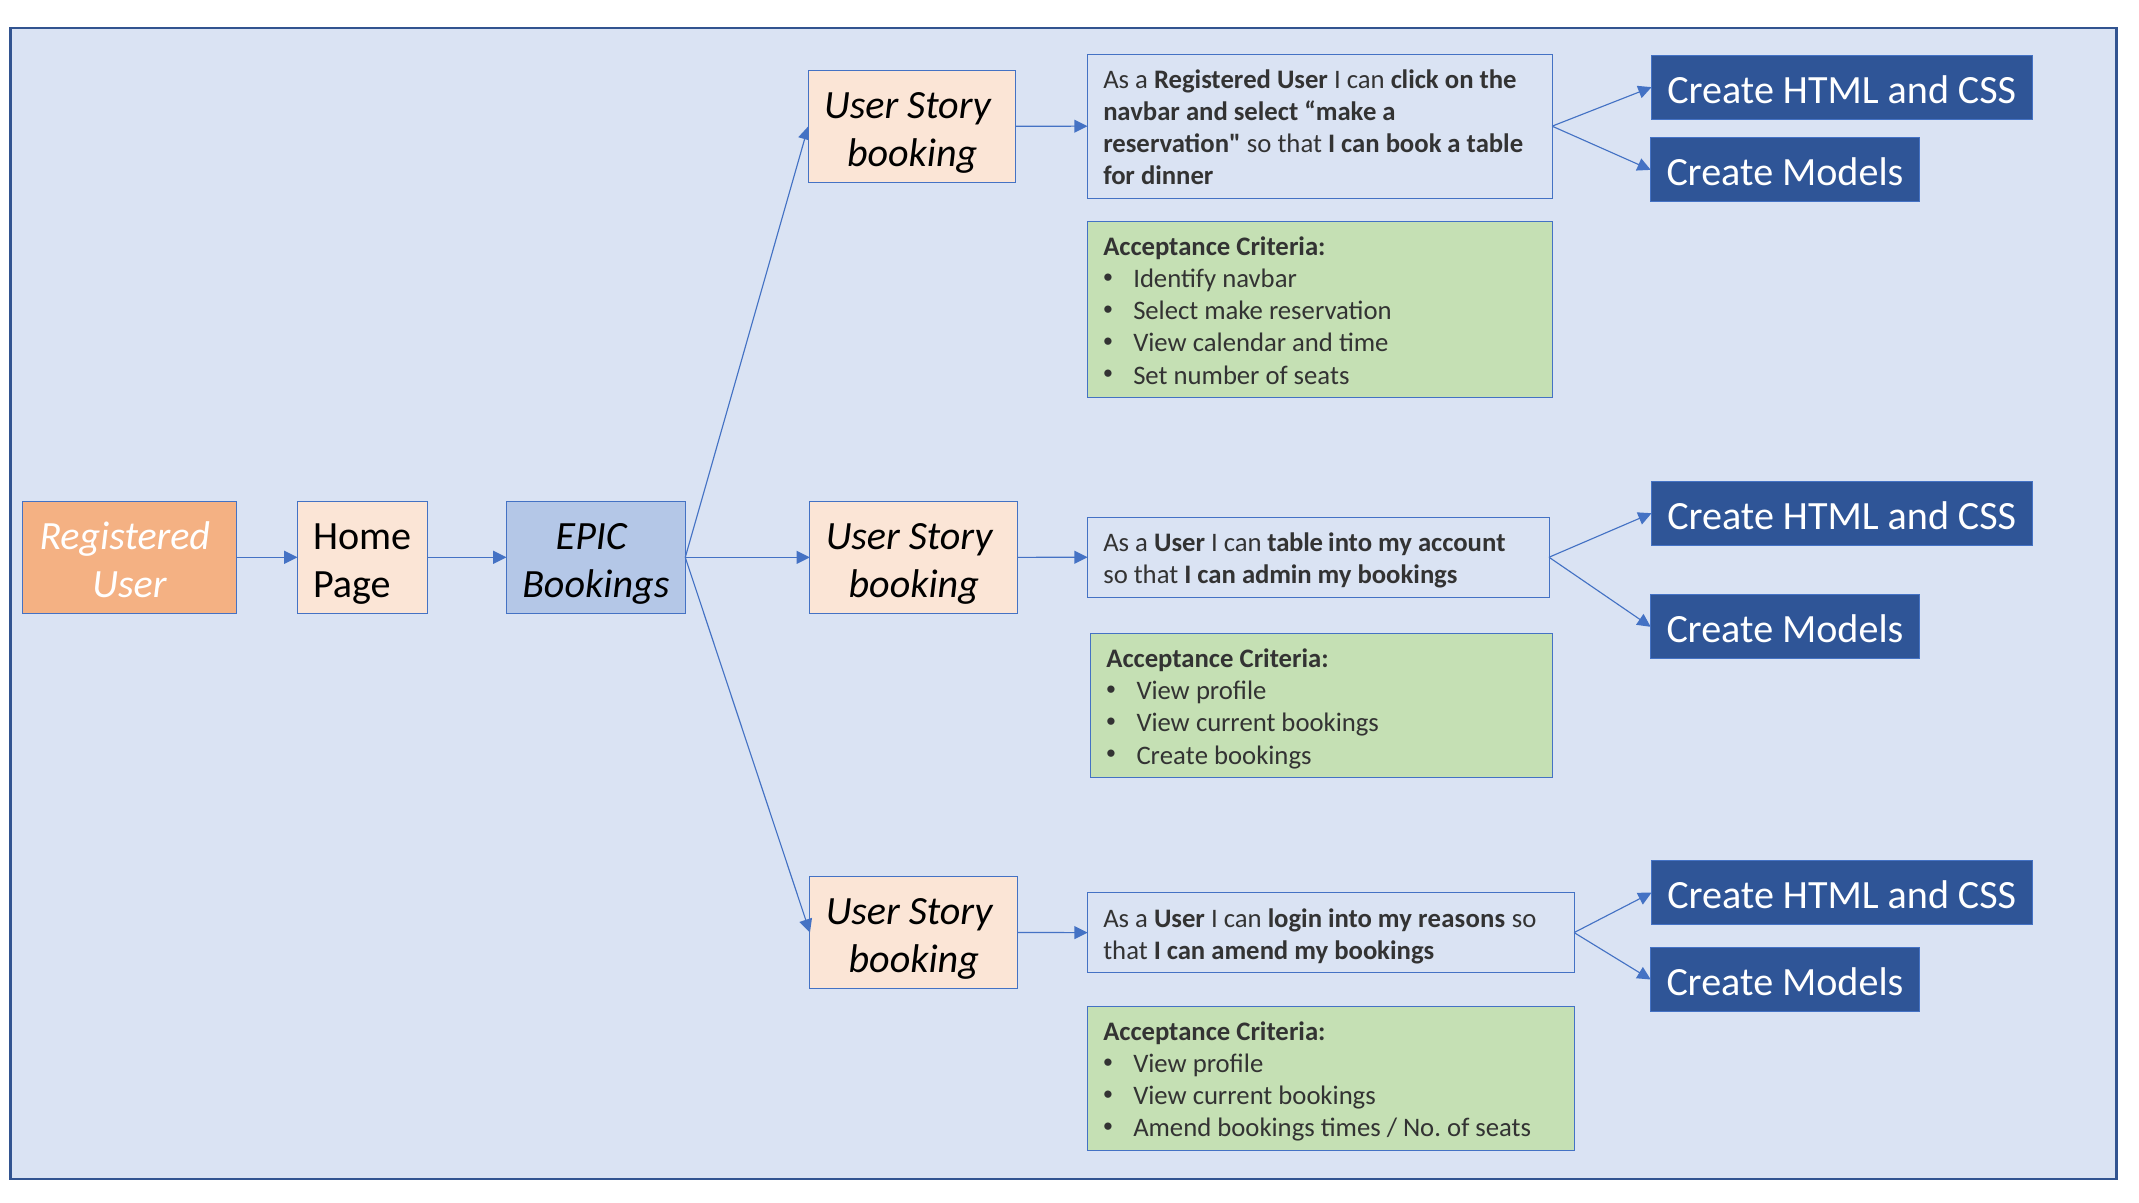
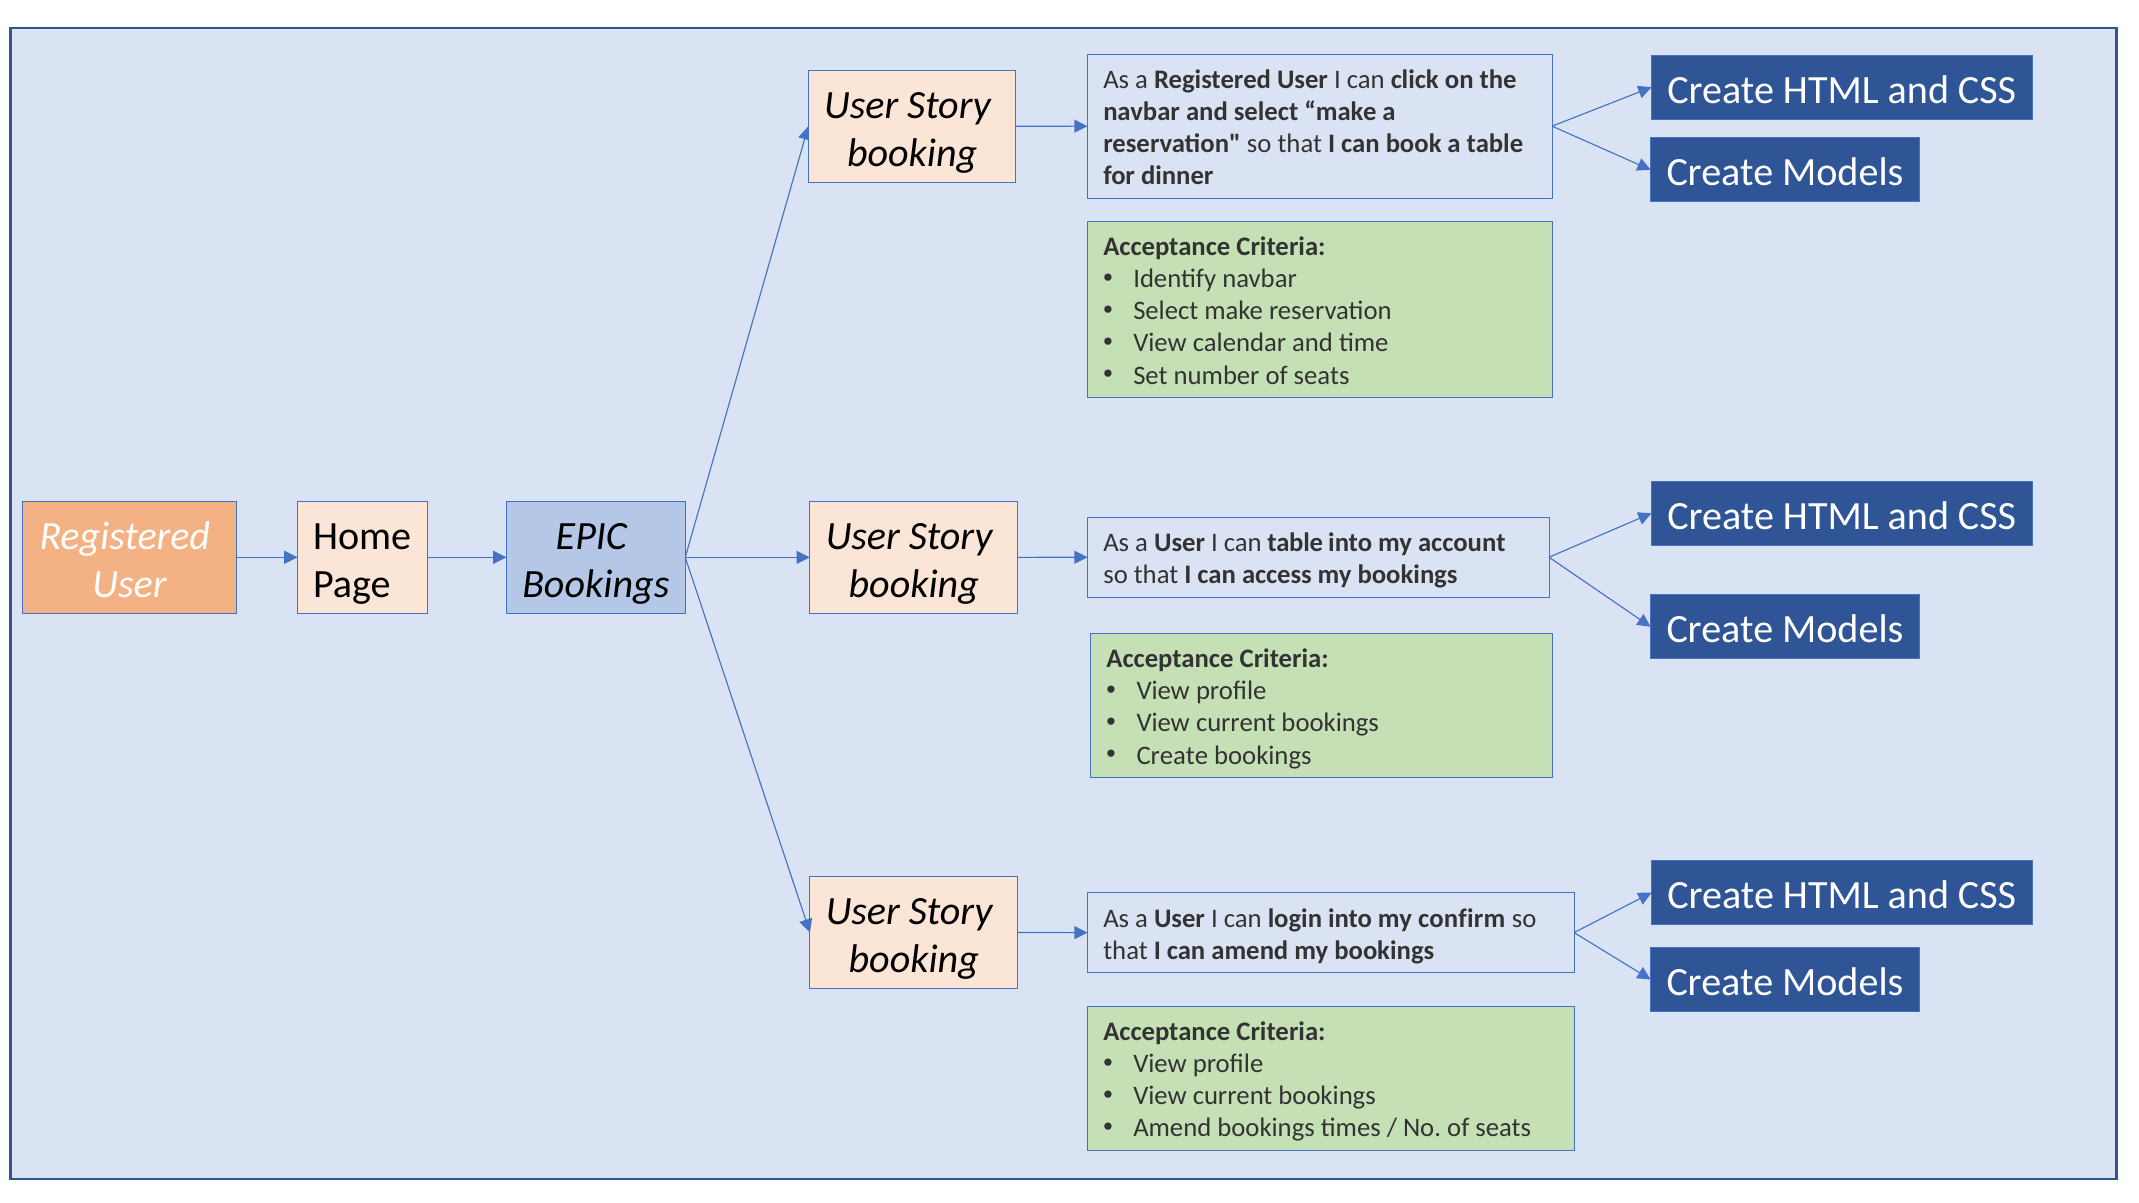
admin: admin -> access (1277, 575)
reasons: reasons -> confirm (1462, 919)
